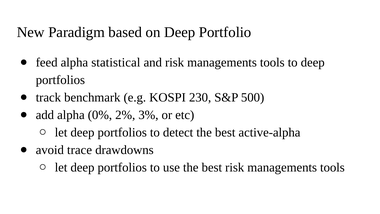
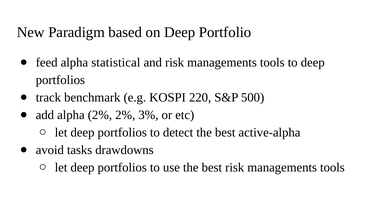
230: 230 -> 220 (200, 97)
alpha 0%: 0% -> 2% (100, 115)
trace: trace -> tasks (80, 150)
